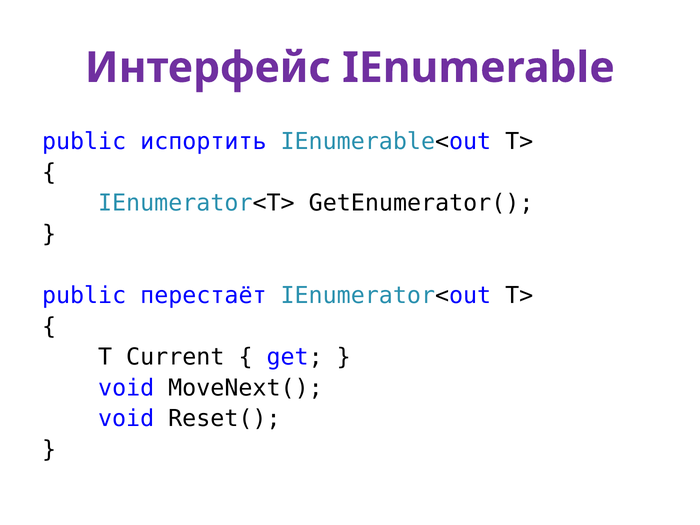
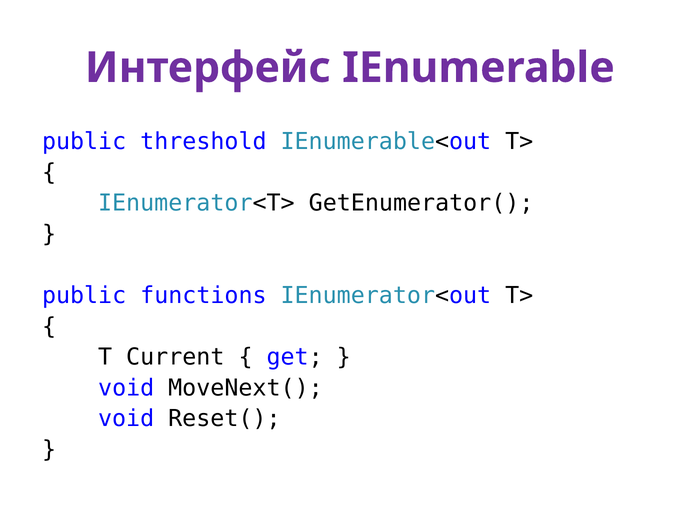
испортить: испортить -> threshold (203, 142)
перестаёт: перестаёт -> functions (203, 296)
